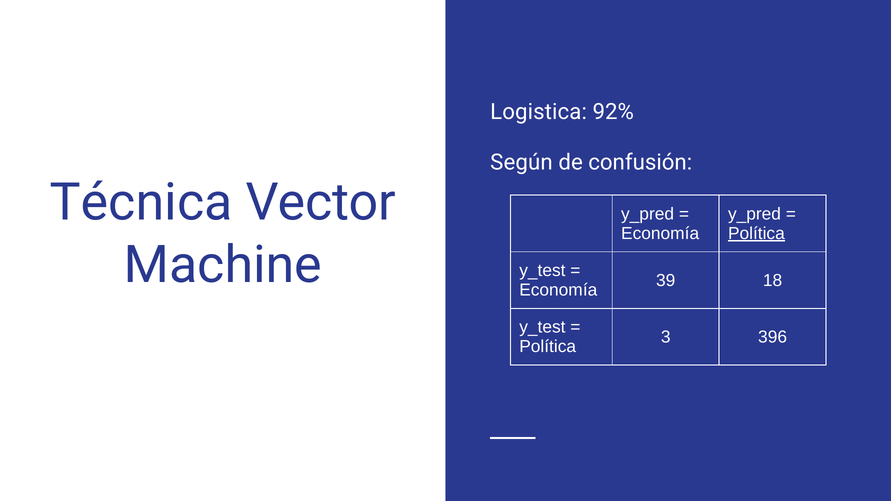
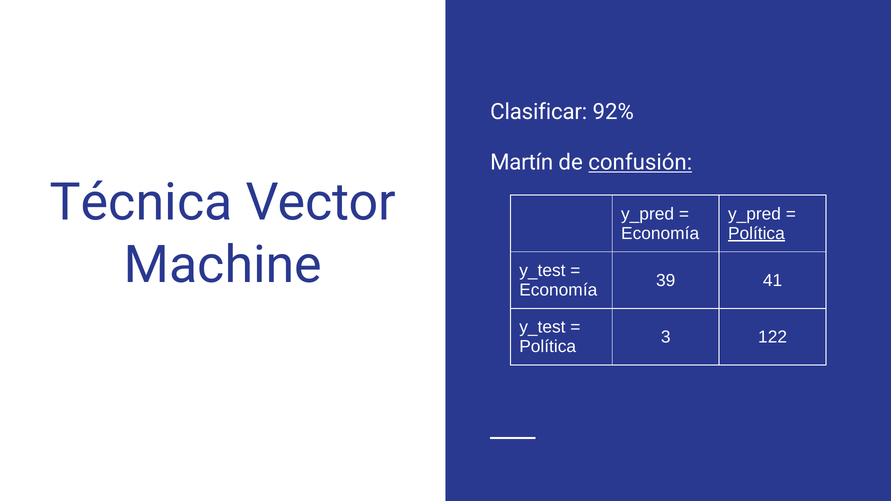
Logistica: Logistica -> Clasificar (539, 112)
Según: Según -> Martín (522, 163)
confusión underline: none -> present (640, 163)
18: 18 -> 41 (773, 280)
396: 396 -> 122 (773, 337)
